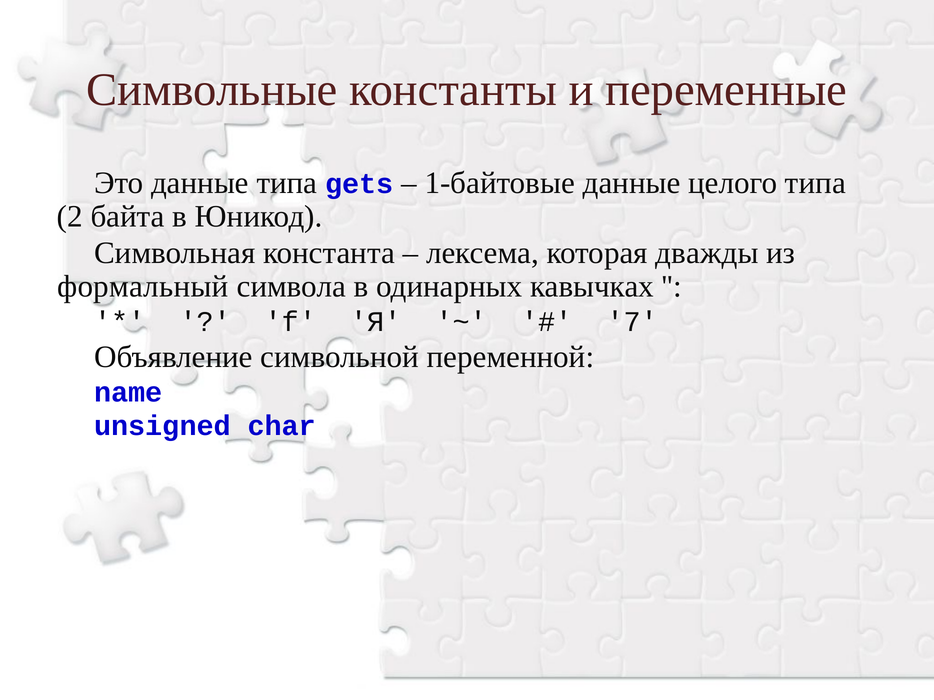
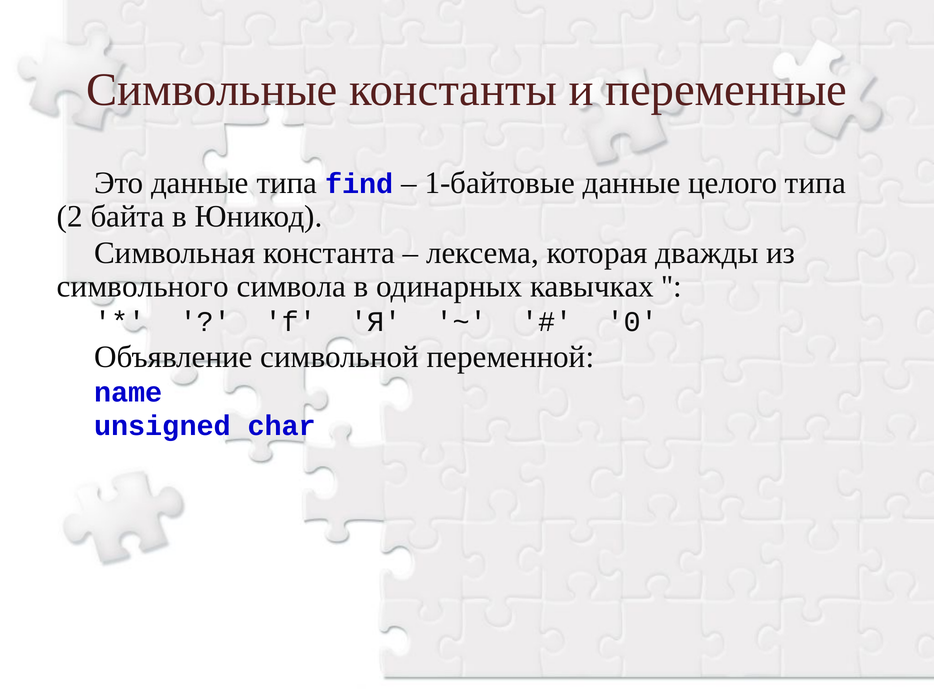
gets: gets -> find (359, 184)
формальный: формальный -> символьного (143, 287)
7: 7 -> 0 (632, 322)
